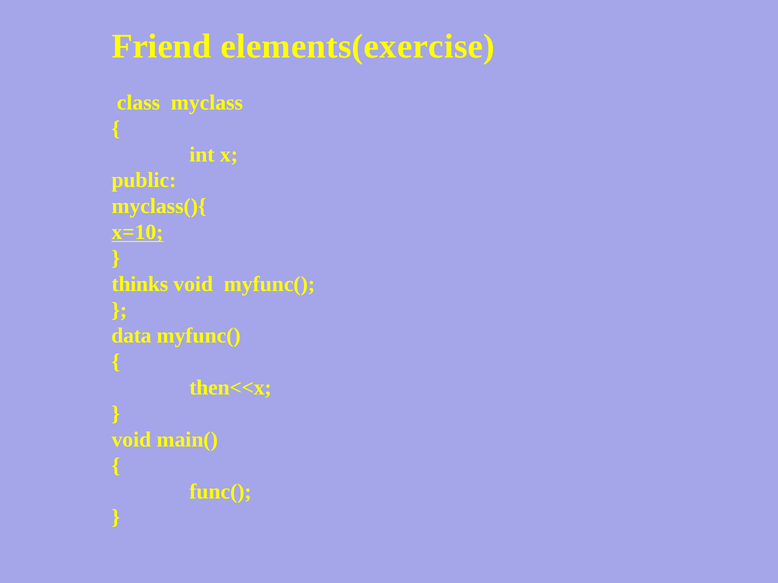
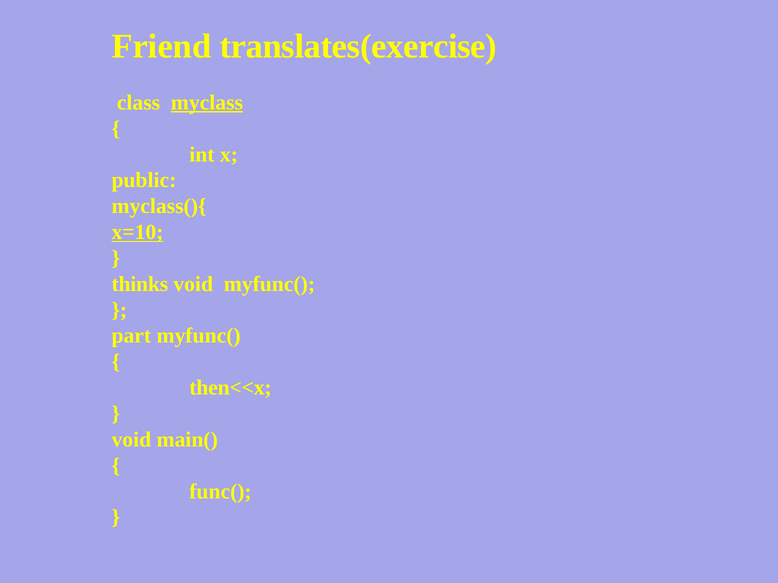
elements(exercise: elements(exercise -> translates(exercise (358, 47)
myclass underline: none -> present (207, 103)
data: data -> part (131, 336)
